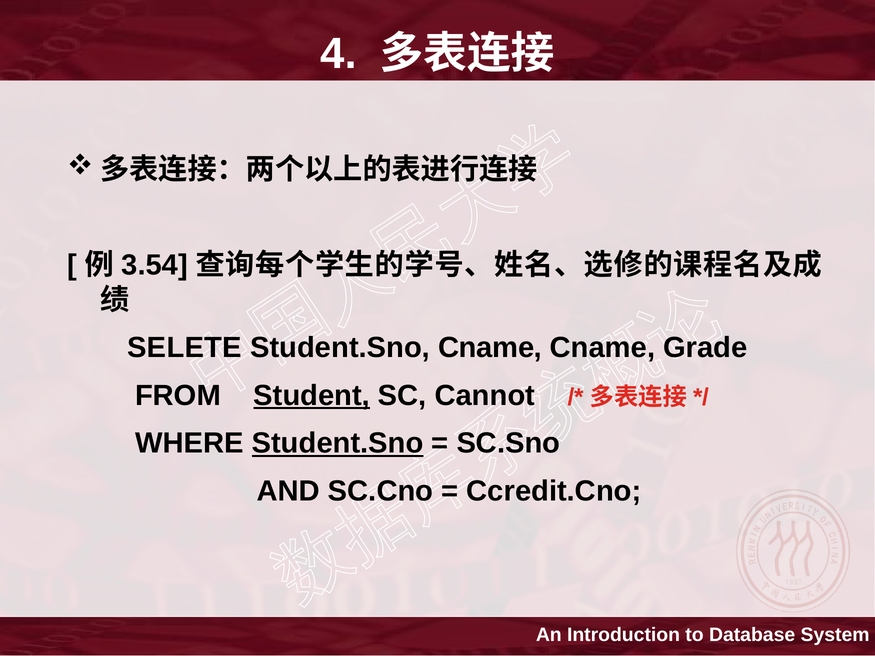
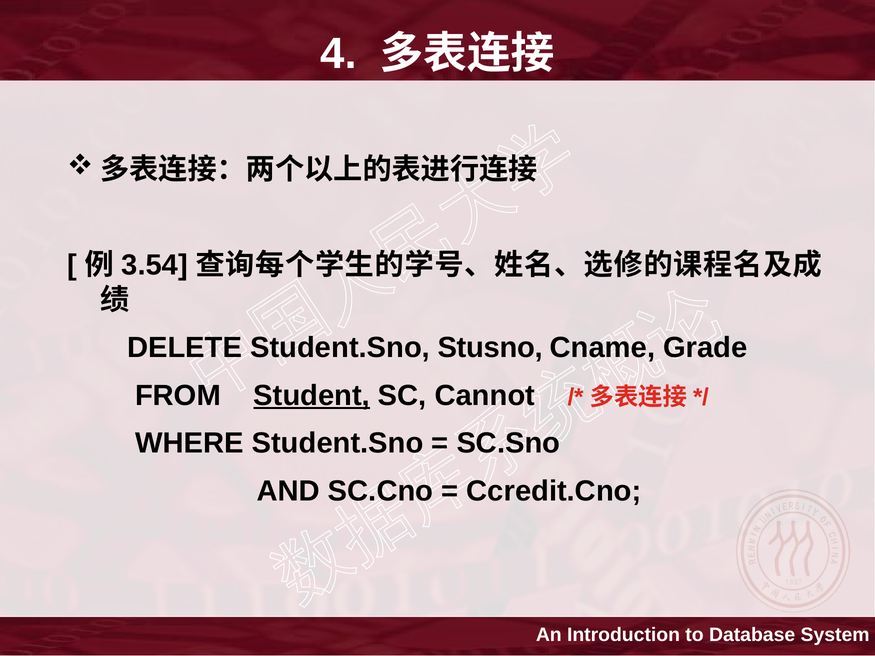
SELETE: SELETE -> DELETE (185, 348)
Student.Sno Cname: Cname -> Stusno (490, 348)
Student.Sno underline: present -> none (338, 444)
